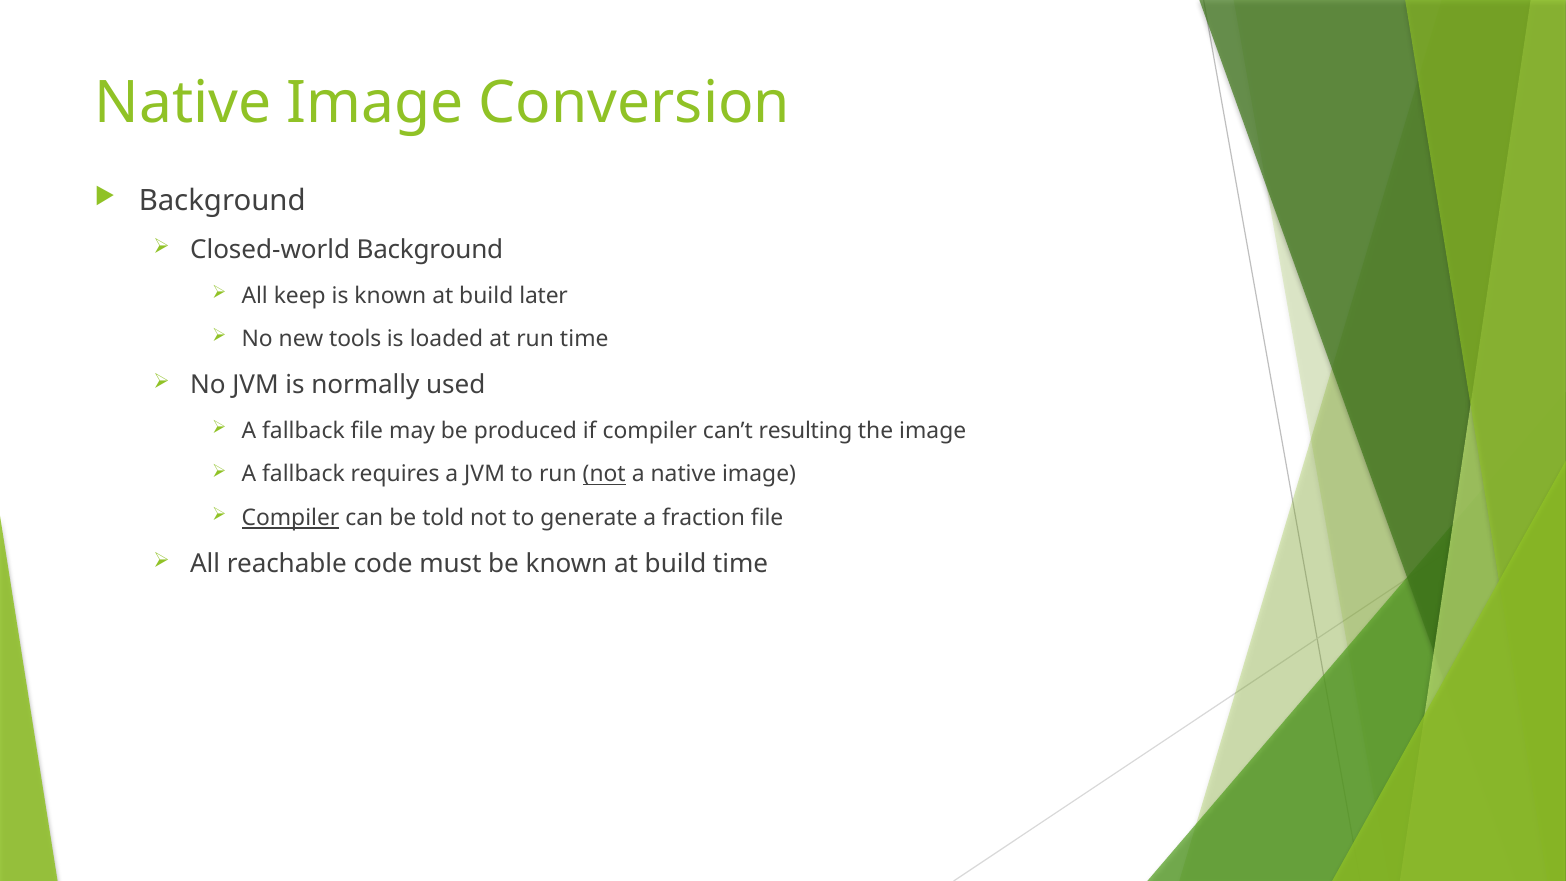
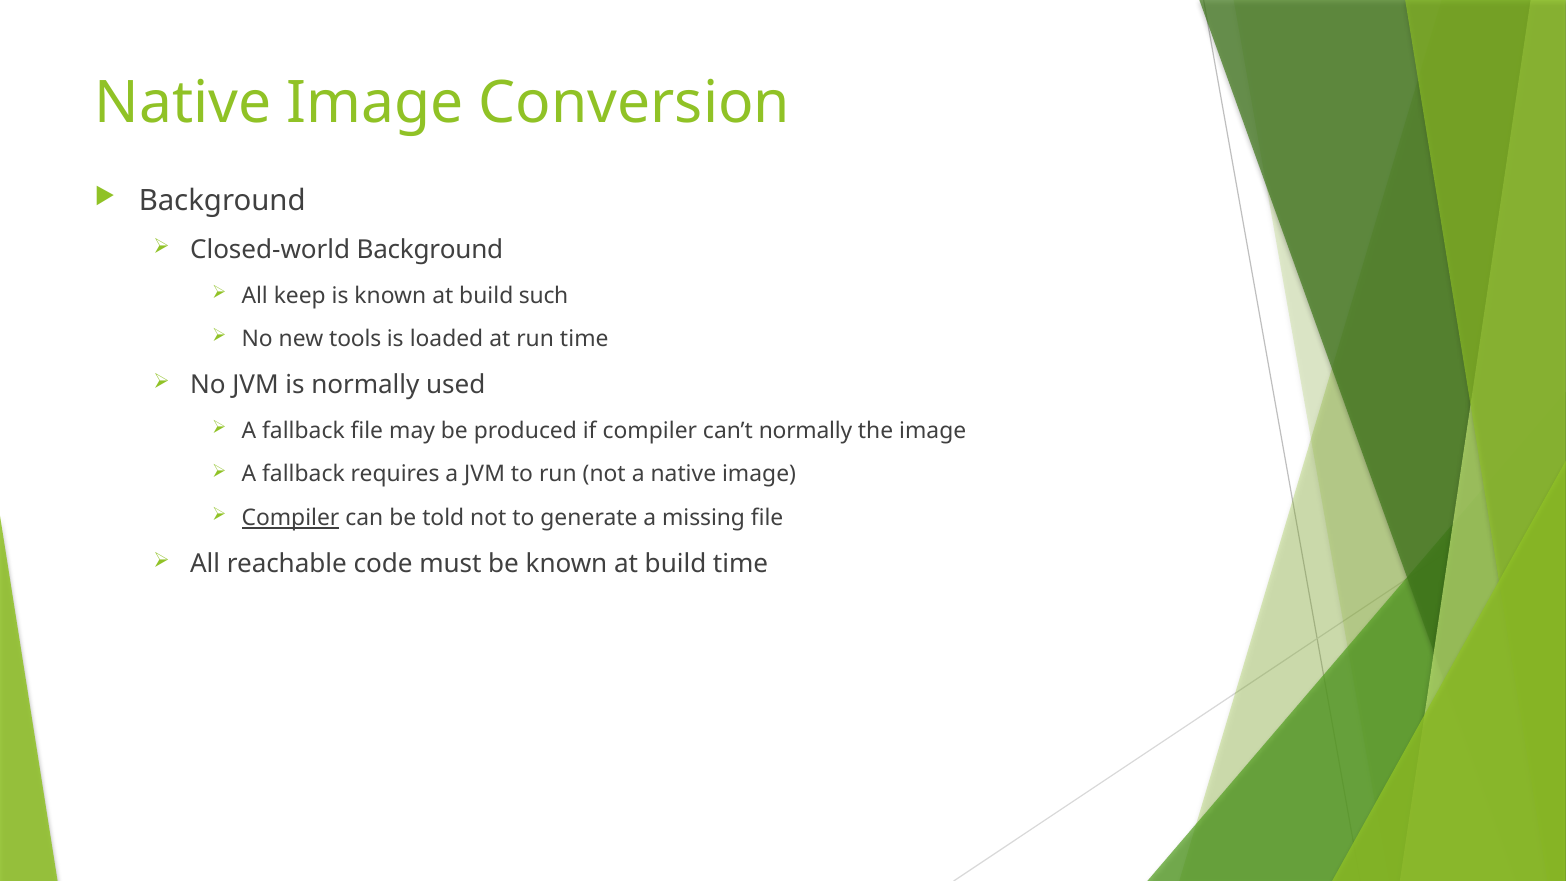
later: later -> such (544, 295)
can’t resulting: resulting -> normally (805, 431)
not underline: present -> none (604, 474)
fraction: fraction -> missing (704, 518)
